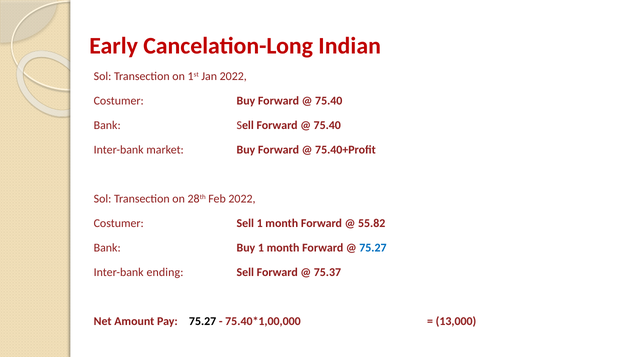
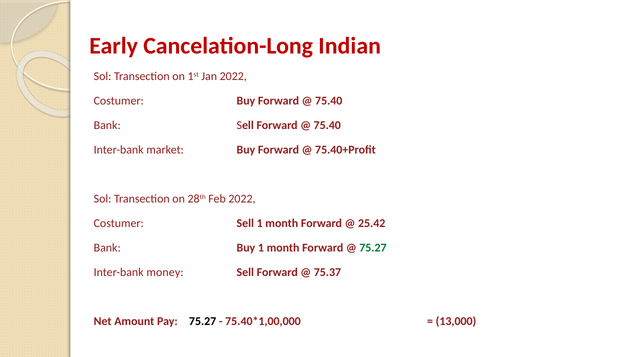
55.82: 55.82 -> 25.42 (372, 224)
75.27 colour: blue -> green (373, 248)
ending: ending -> money (165, 273)
